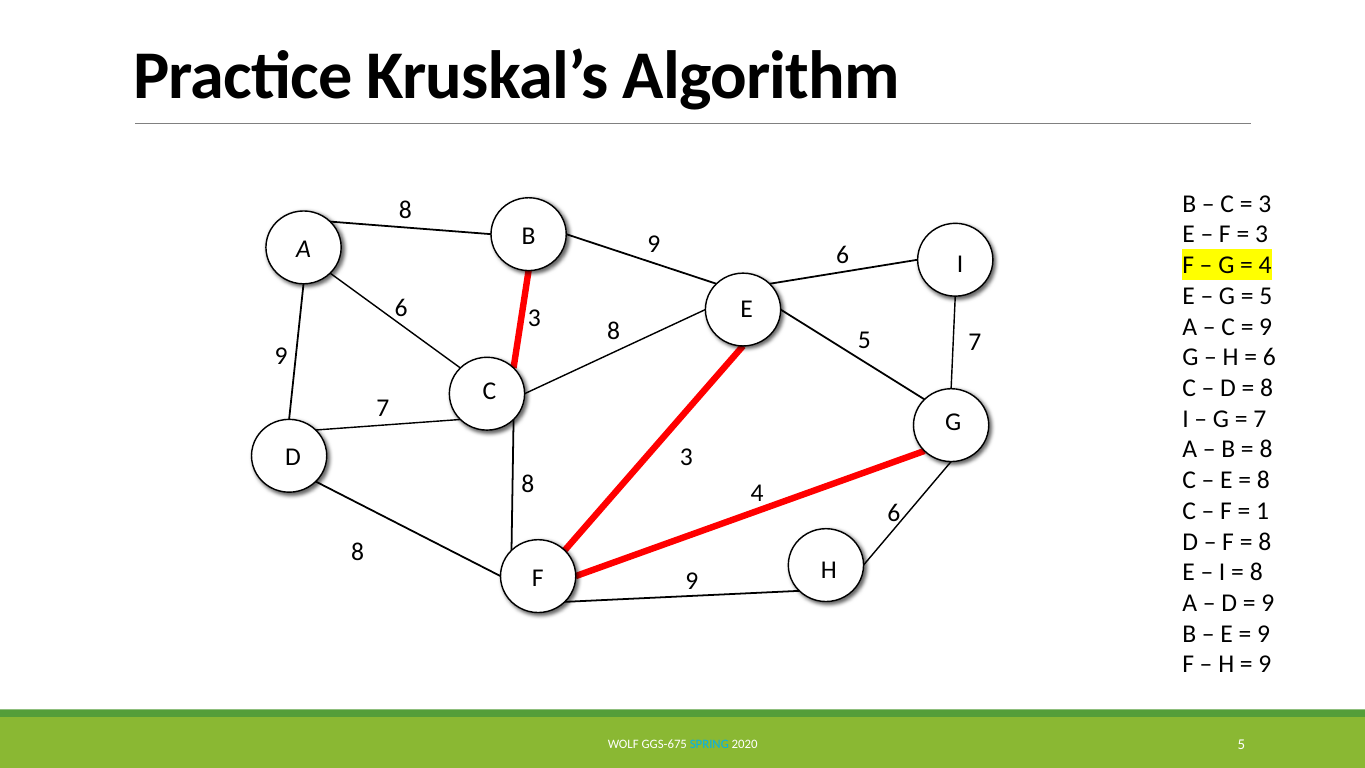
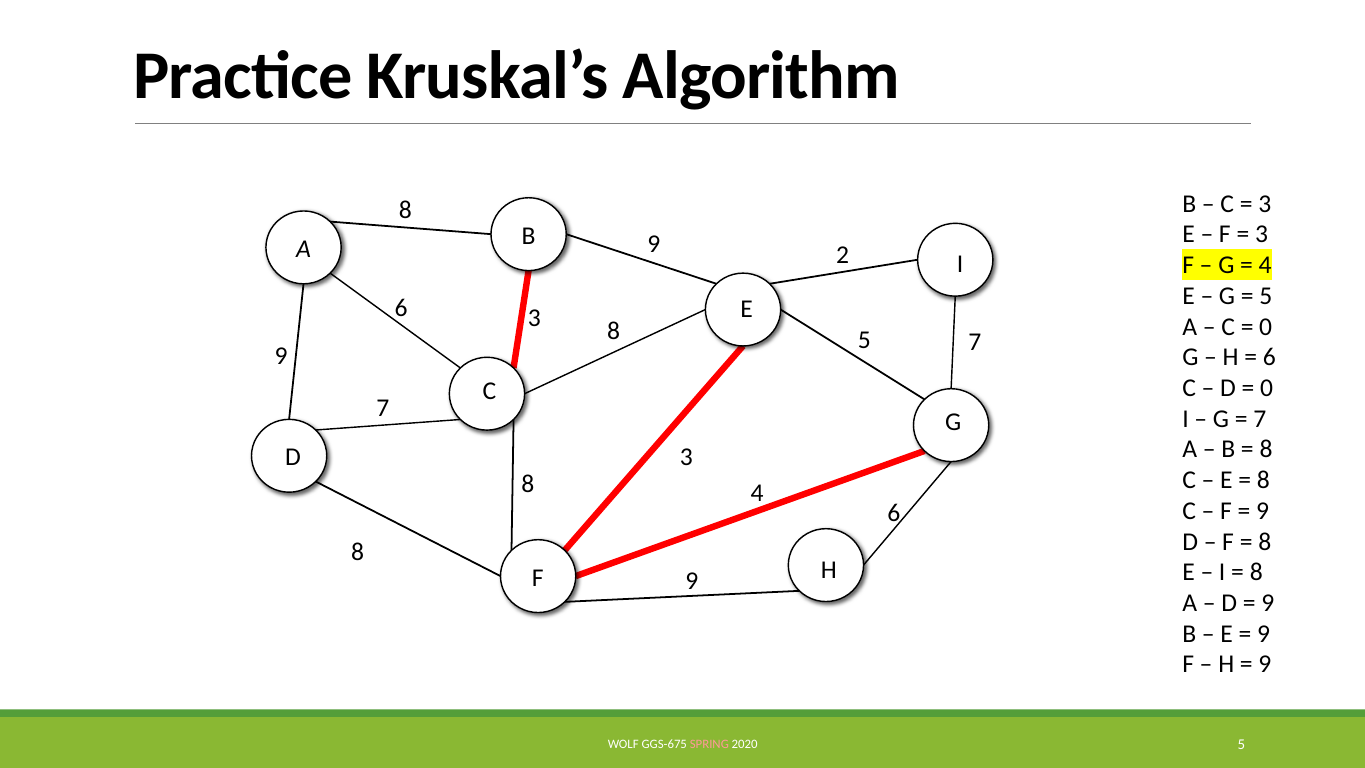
6: 6 -> 2 (843, 255)
9: 9 -> 0 (1266, 326)
8: 8 -> 0 (1267, 388)
1: 1 -> 9 (1263, 511)
SPRING colour: light blue -> pink (709, 744)
